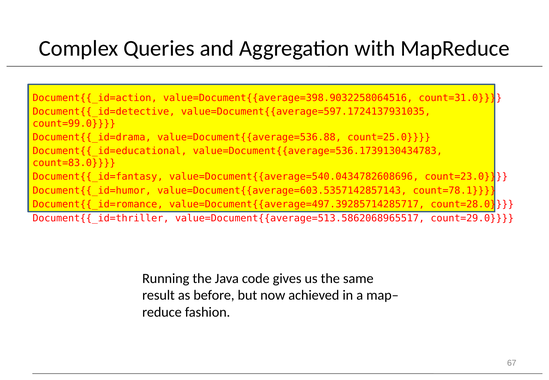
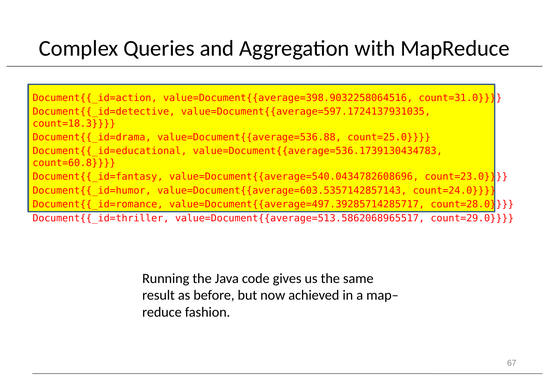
count=99.0: count=99.0 -> count=18.3 (74, 123)
count=83.0: count=83.0 -> count=60.8 (74, 163)
count=78.1: count=78.1 -> count=24.0 (454, 191)
